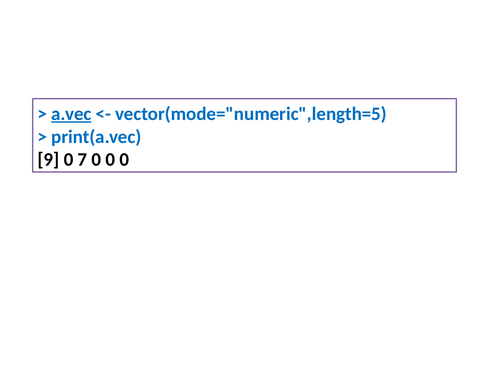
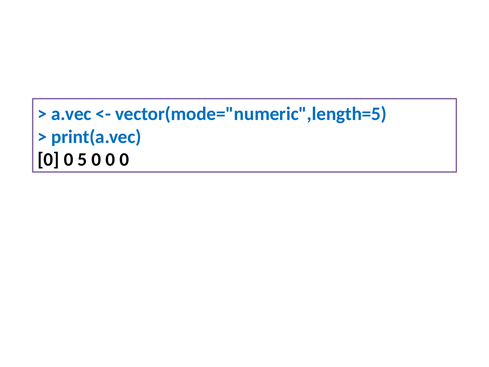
a.vec underline: present -> none (71, 114)
9: 9 -> 0 (48, 159)
7: 7 -> 5 (82, 159)
